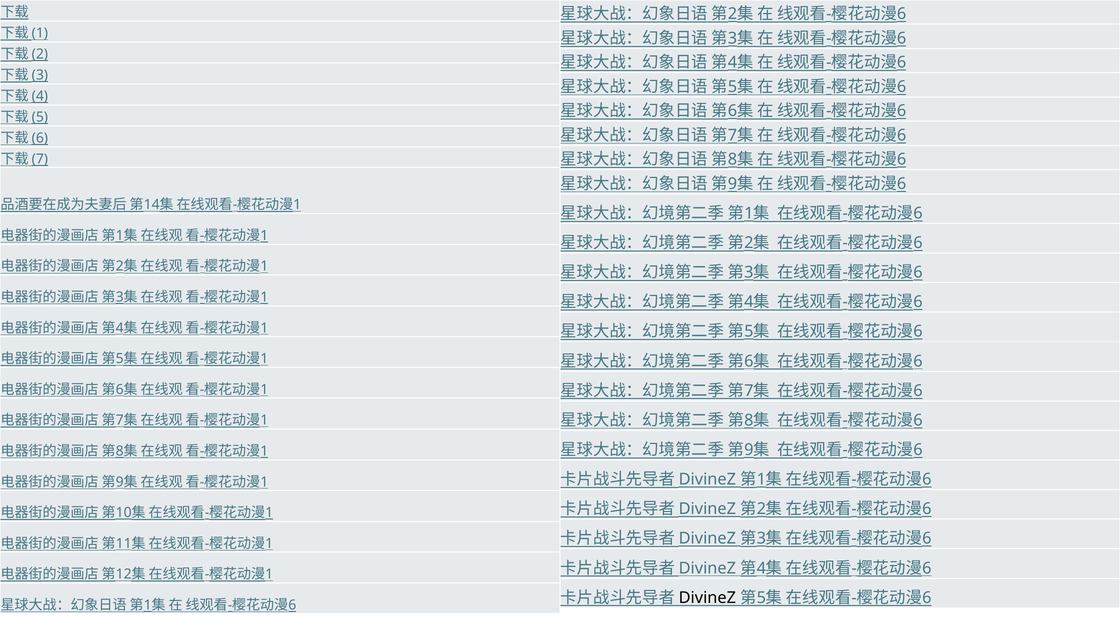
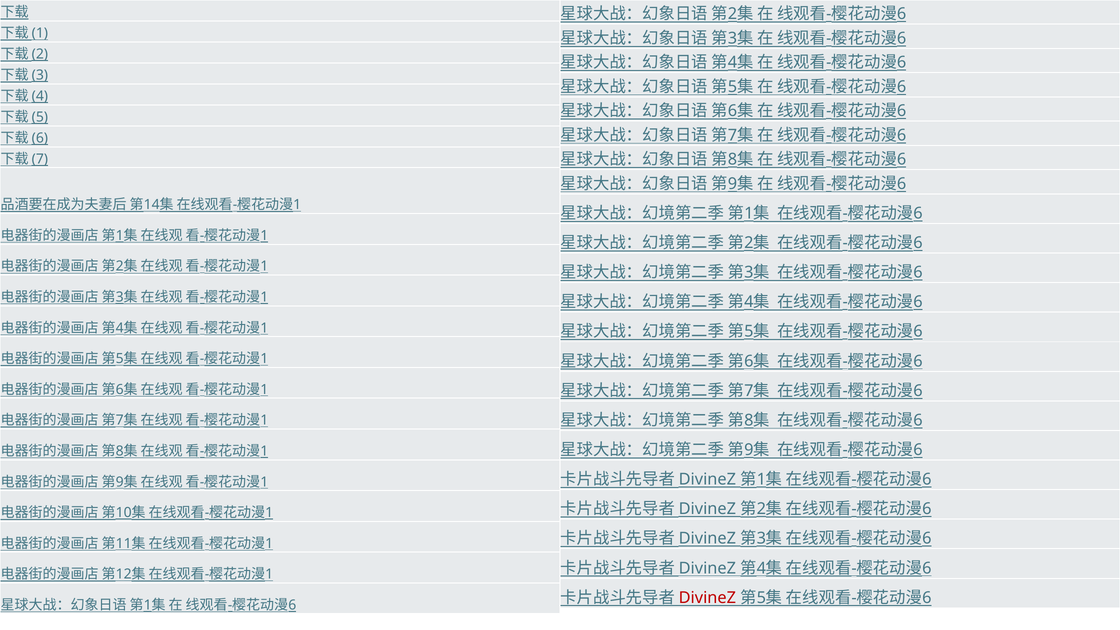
DivineZ colour: black -> red (707, 598)
